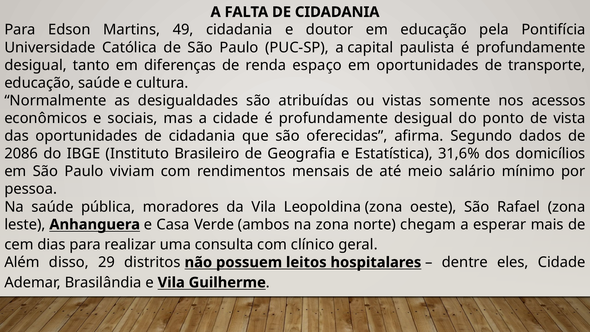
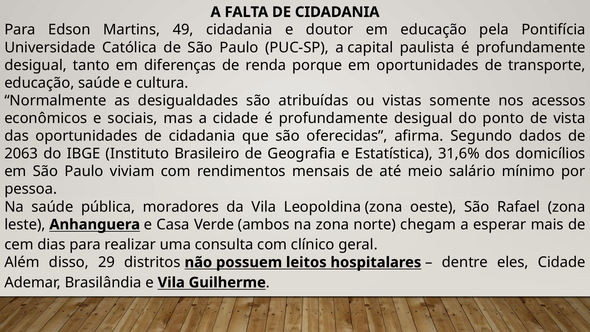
espaço: espaço -> porque (317, 65)
2086: 2086 -> 2063 (21, 154)
